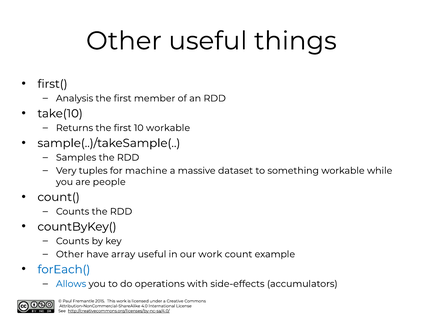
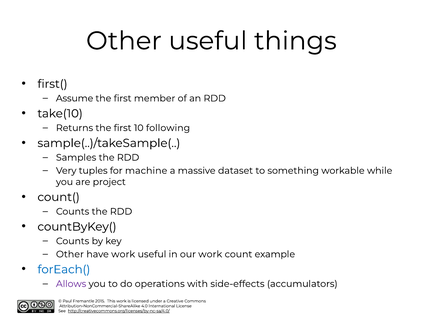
Analysis: Analysis -> Assume (75, 98)
10 workable: workable -> following (168, 128)
people: people -> project (109, 182)
have array: array -> work (123, 254)
Allows colour: blue -> purple (71, 284)
